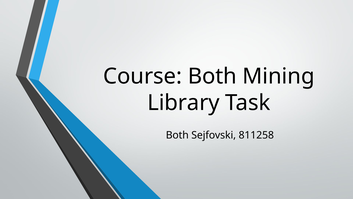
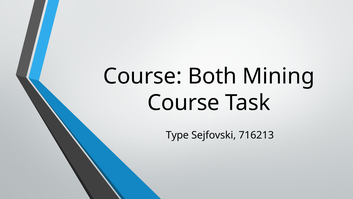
Library: Library -> Course (183, 103)
Both: Both -> Type (177, 135)
811258: 811258 -> 716213 (256, 135)
